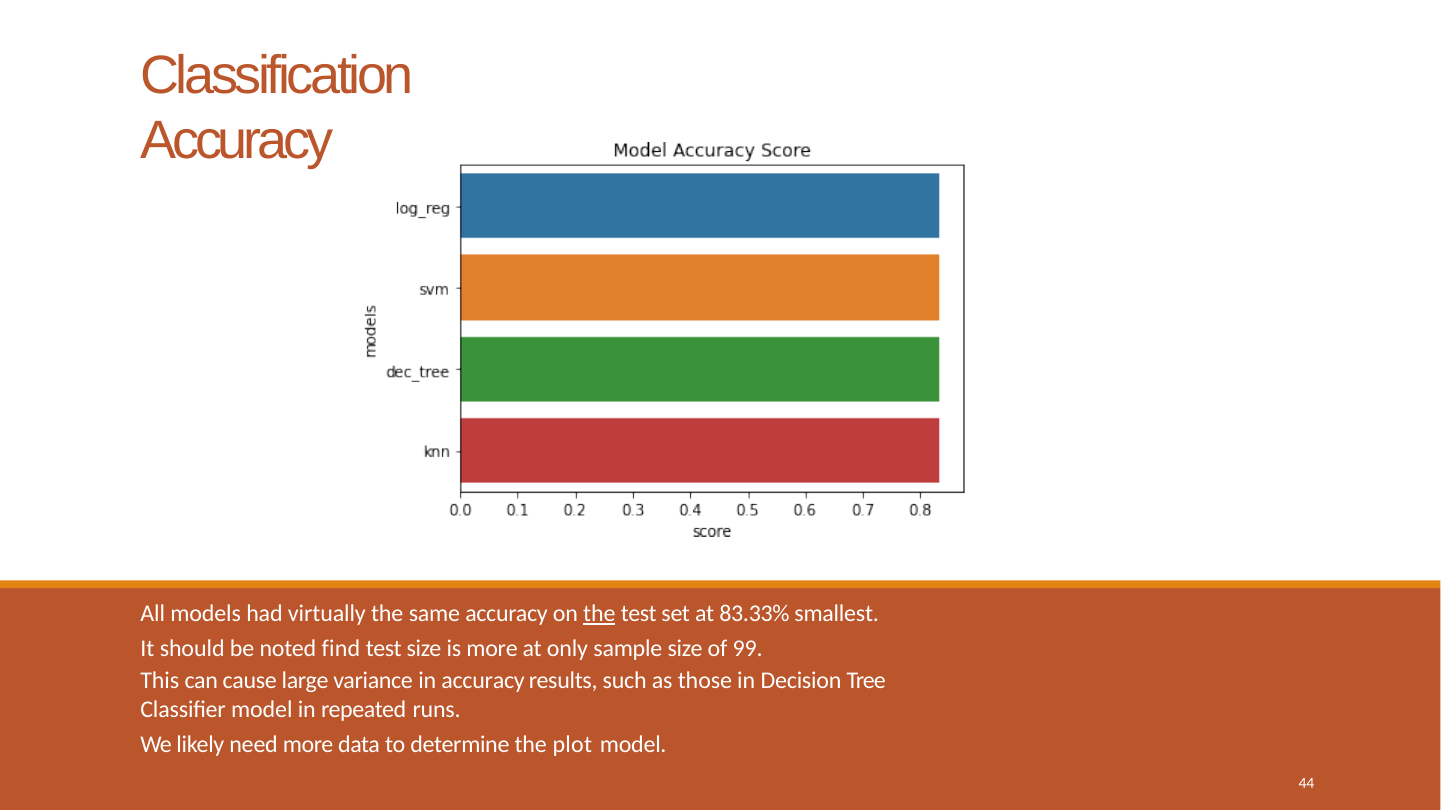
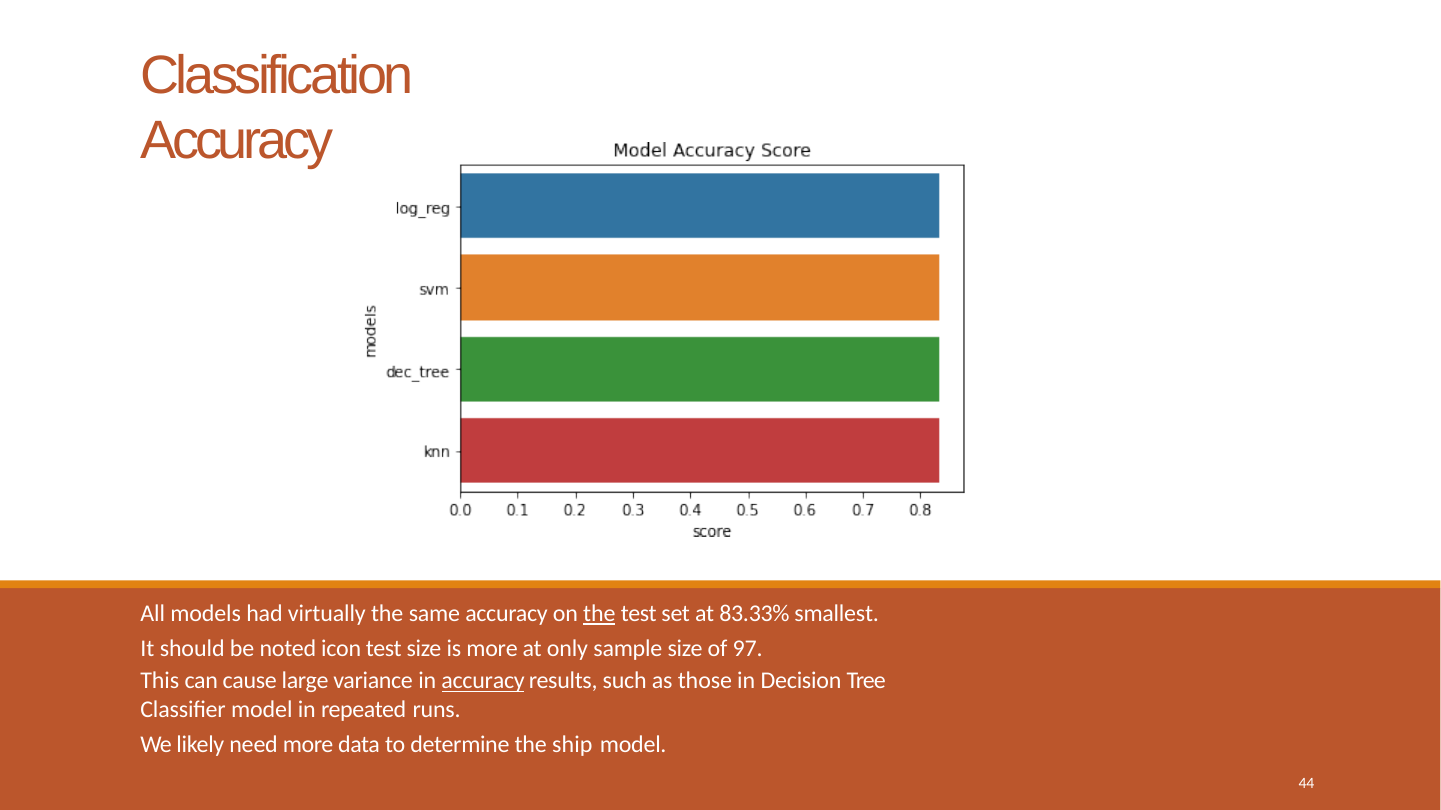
find: find -> icon (341, 649)
99: 99 -> 97 (748, 649)
accuracy underline: none -> present (483, 681)
plot: plot -> ship (572, 745)
